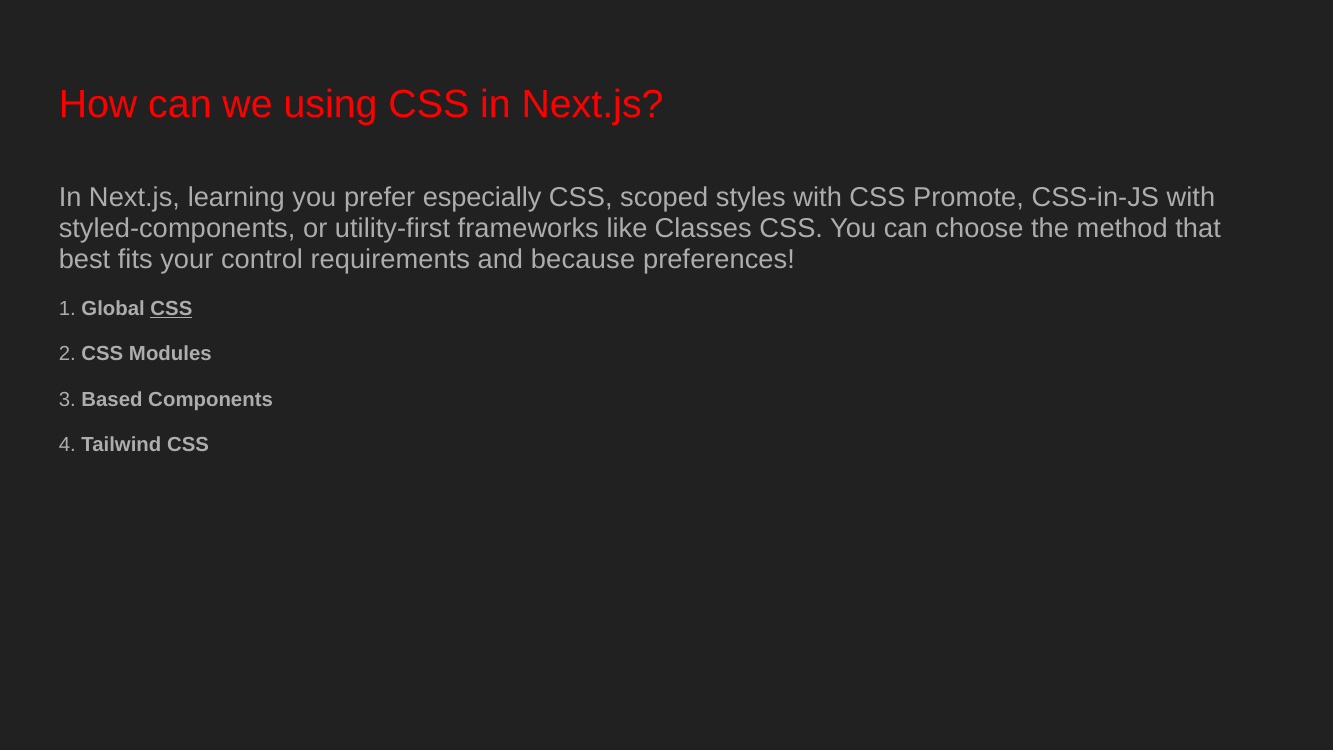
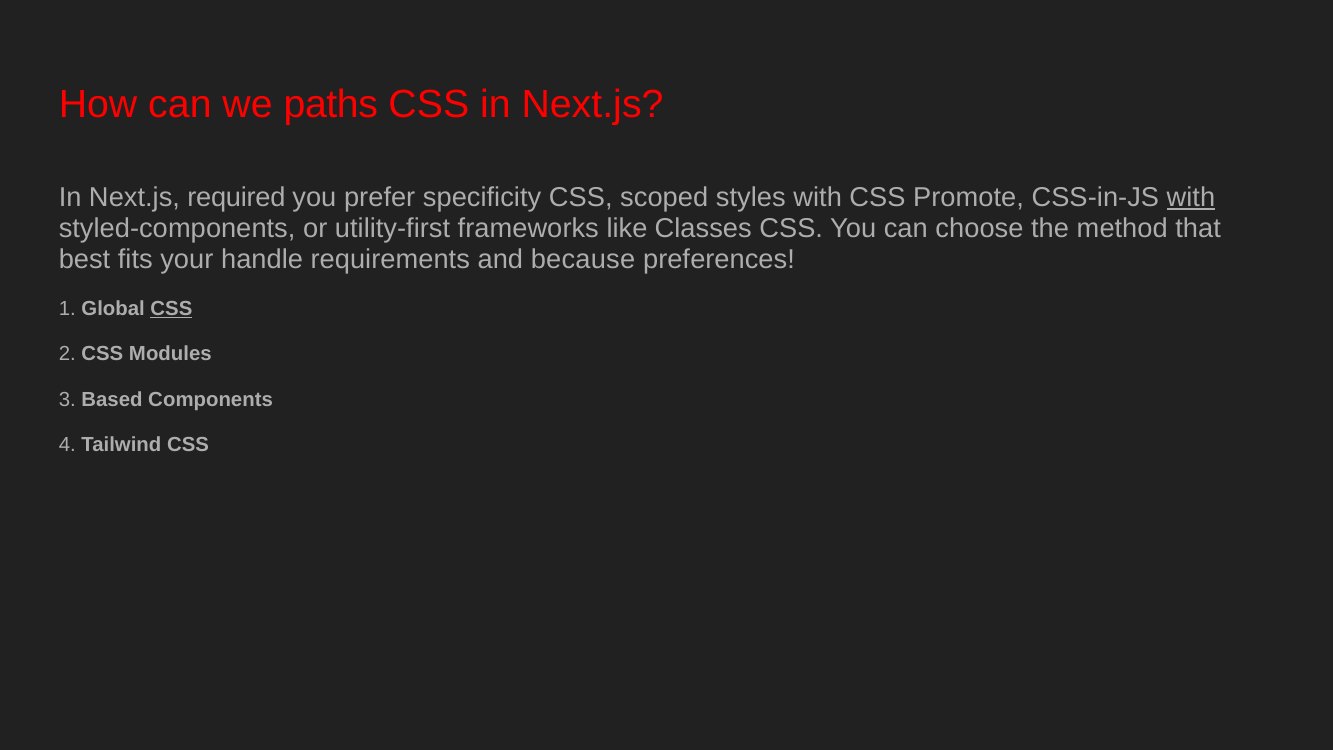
using: using -> paths (331, 104)
learning: learning -> required (236, 197)
especially: especially -> specificity (482, 197)
with underline: none -> present (1191, 197)
control: control -> handle (262, 259)
